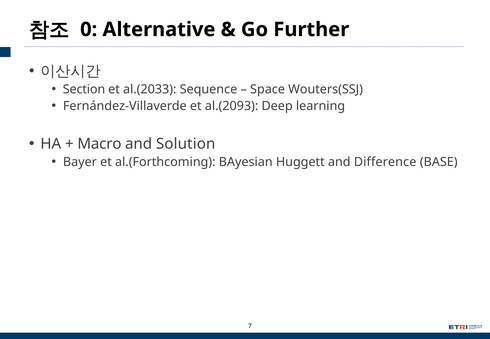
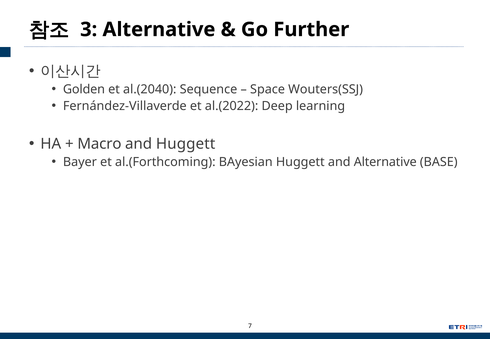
0: 0 -> 3 (89, 30)
Section: Section -> Golden (84, 89)
al.(2033: al.(2033 -> al.(2040 (150, 89)
al.(2093: al.(2093 -> al.(2022 (232, 106)
and Solution: Solution -> Huggett (186, 144)
and Difference: Difference -> Alternative (385, 162)
